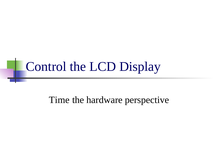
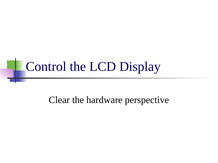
Time: Time -> Clear (59, 100)
